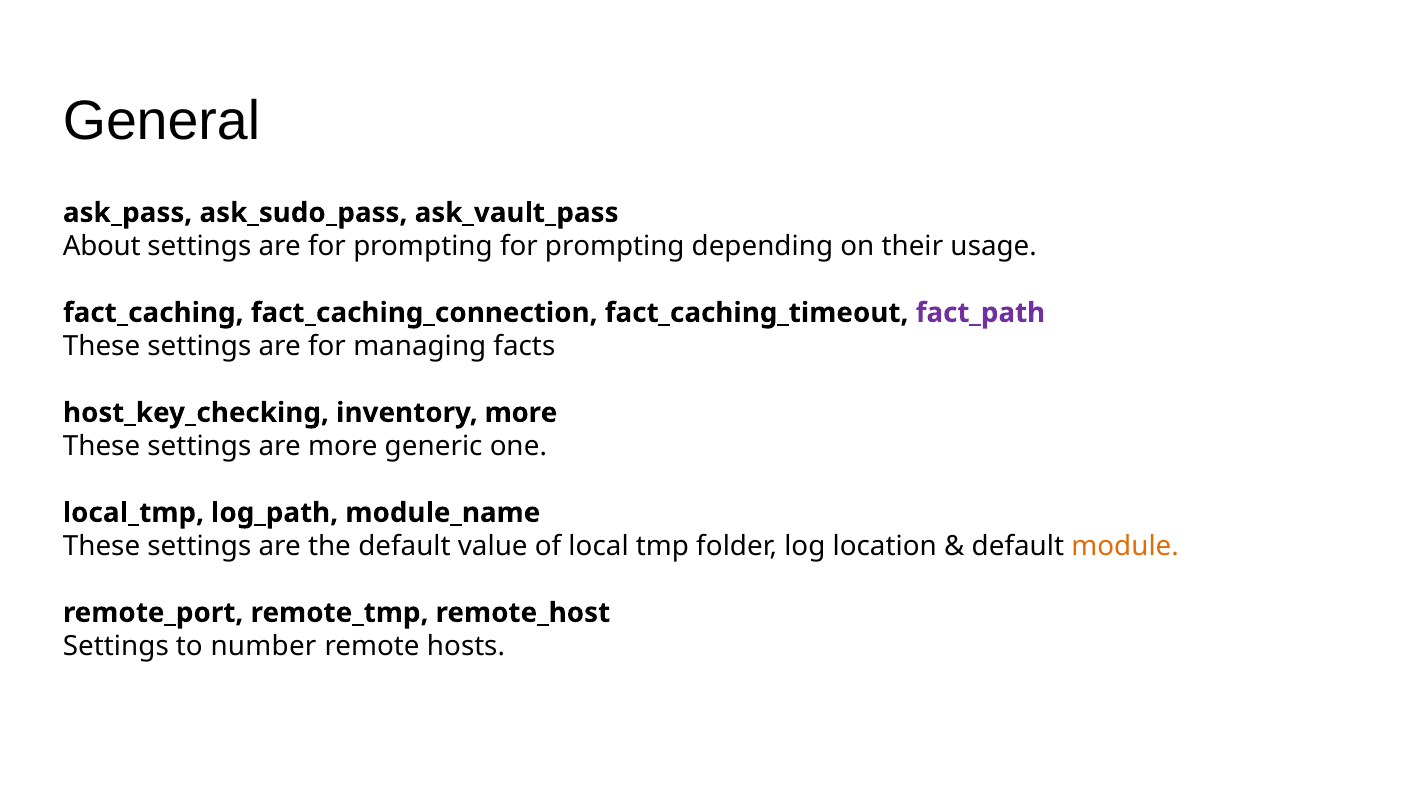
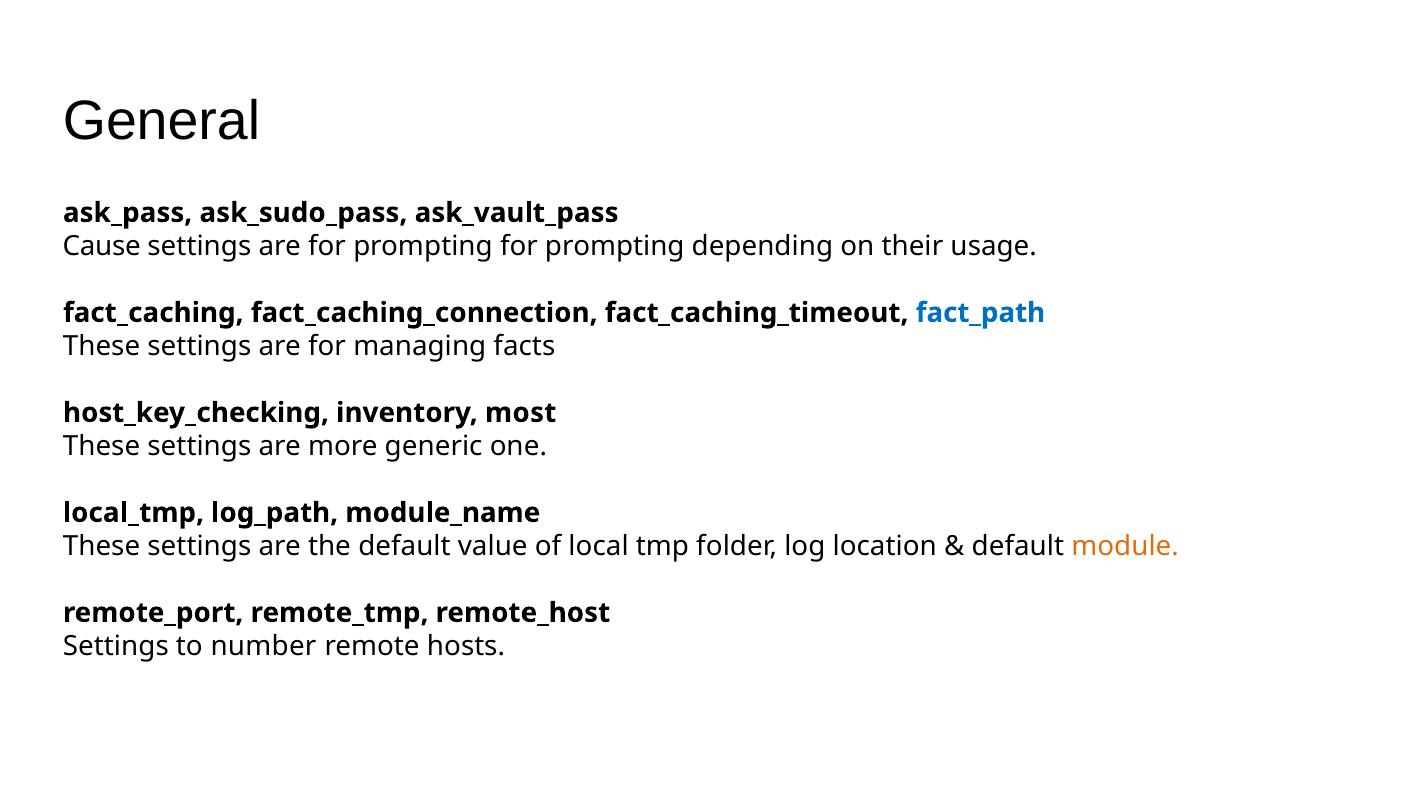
About: About -> Cause (102, 246)
fact_path colour: purple -> blue (980, 313)
inventory more: more -> most (521, 413)
